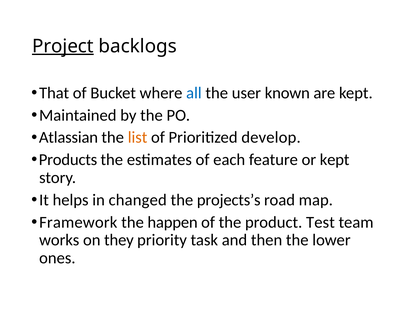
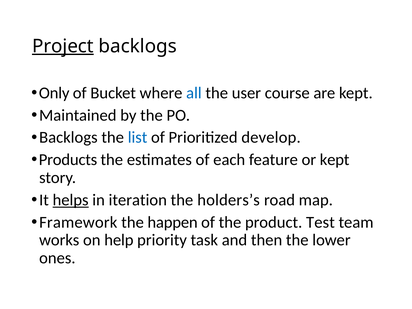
That: That -> Only (54, 93)
known: known -> course (287, 93)
Atlassian: Atlassian -> Backlogs (68, 137)
list colour: orange -> blue (138, 137)
helps underline: none -> present (71, 200)
changed: changed -> iteration (138, 200)
projects’s: projects’s -> holders’s (229, 200)
they: they -> help (119, 240)
